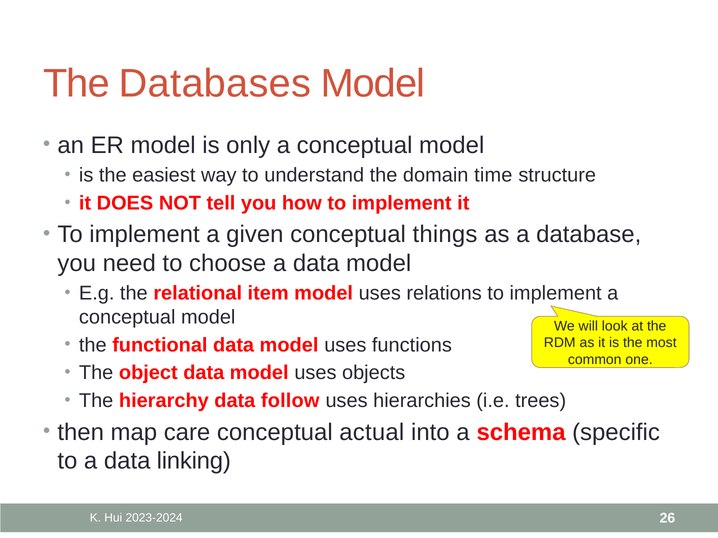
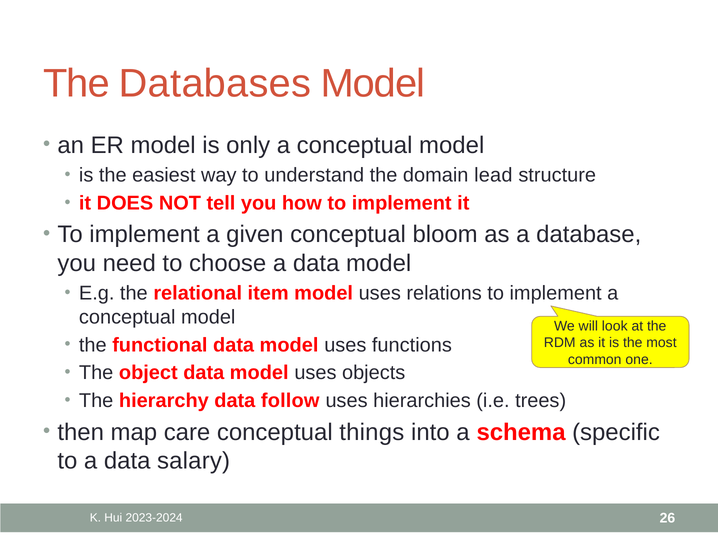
time: time -> lead (493, 175)
things: things -> bloom (445, 235)
actual: actual -> things (372, 433)
linking: linking -> salary (194, 461)
